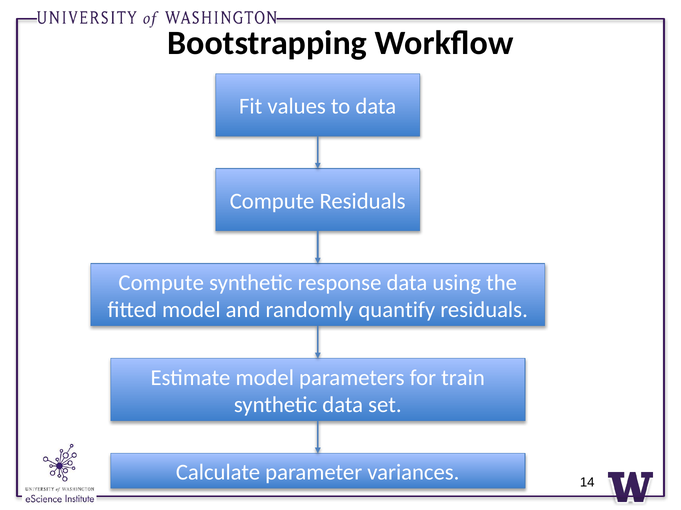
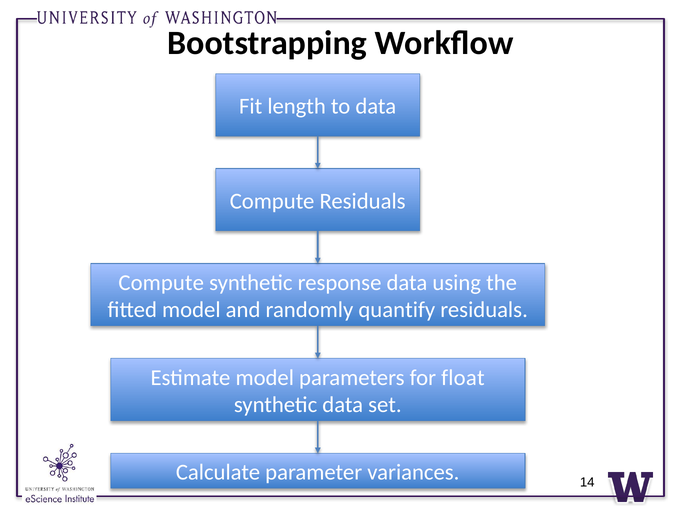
values: values -> length (297, 107)
train: train -> float (463, 378)
